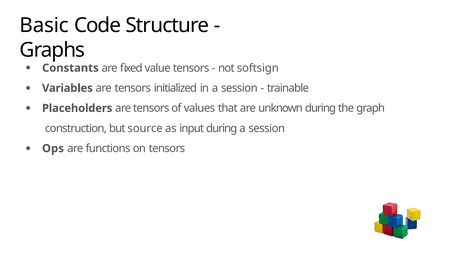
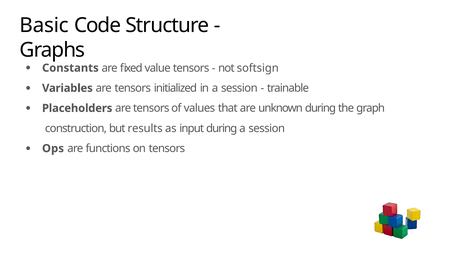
source: source -> results (145, 128)
